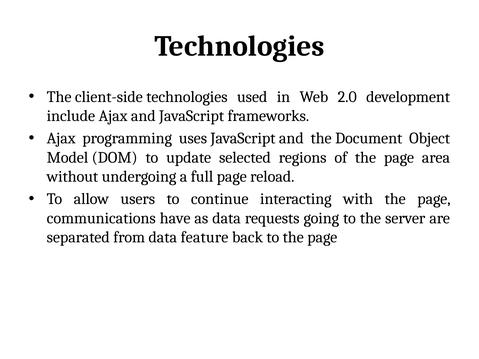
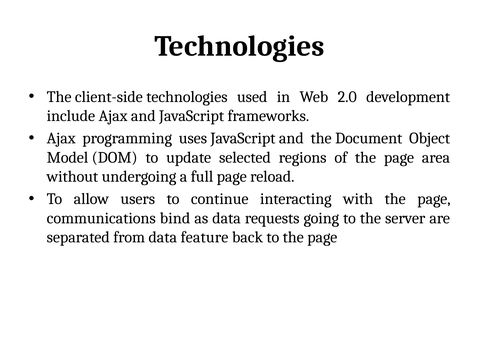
have: have -> bind (175, 218)
